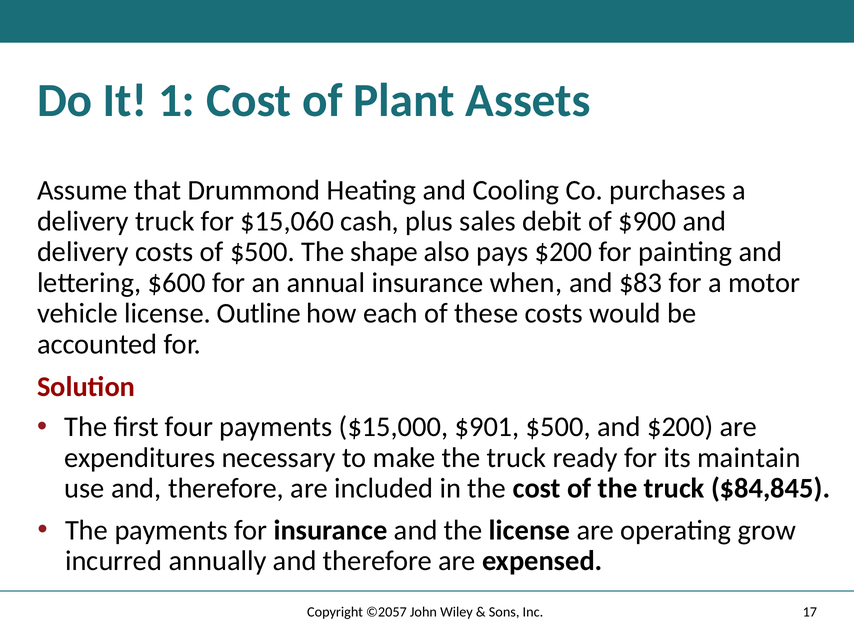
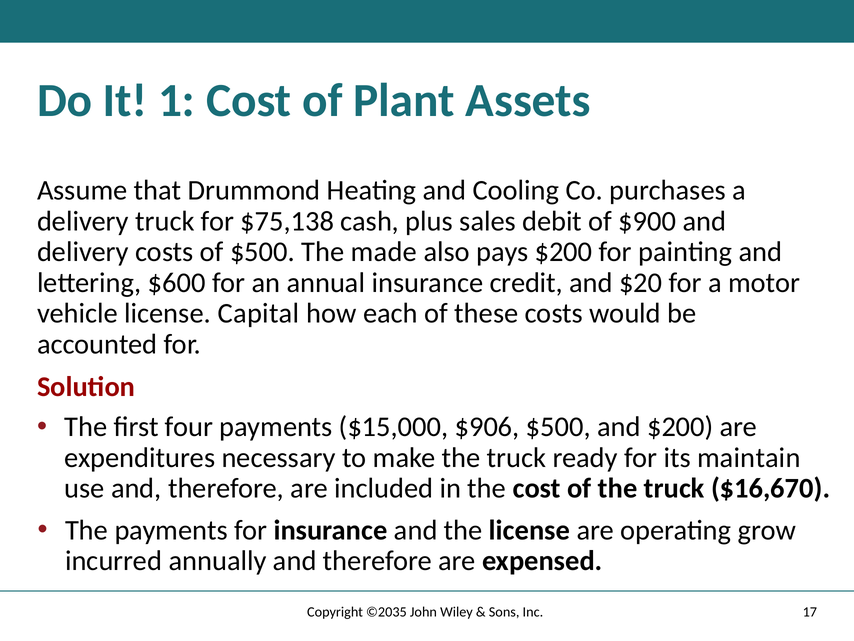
$15,060: $15,060 -> $75,138 (287, 221)
shape: shape -> made (384, 252)
when: when -> credit (526, 282)
$83: $83 -> $20 (641, 282)
Outline: Outline -> Capital (259, 313)
$901: $901 -> $906 (487, 427)
$84,845: $84,845 -> $16,670 (771, 488)
©2057: ©2057 -> ©2035 (386, 612)
